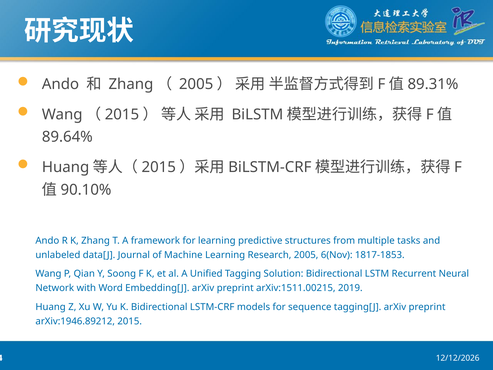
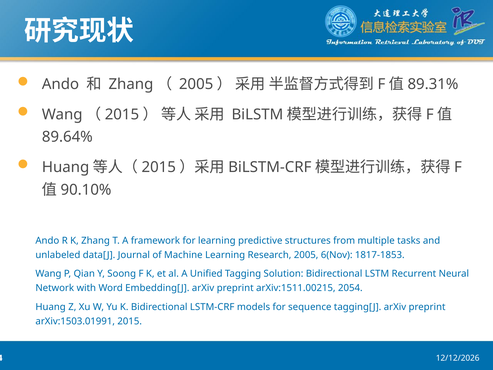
2019: 2019 -> 2054 (350, 288)
arXiv:1946.89212: arXiv:1946.89212 -> arXiv:1503.01991 (75, 321)
